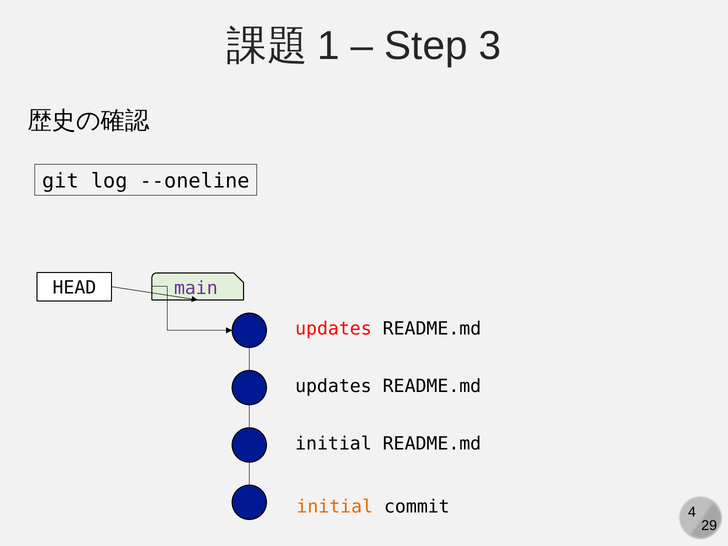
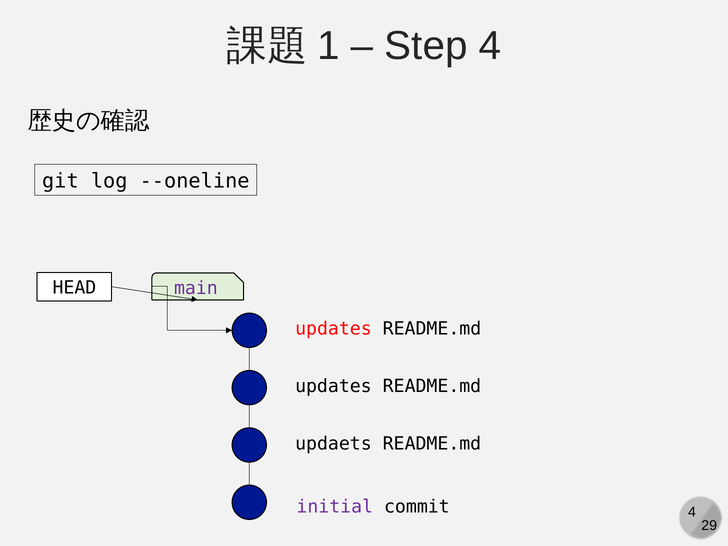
Step 3: 3 -> 4 (490, 46)
initial: initial -> updaets (333, 444)
initial colour: orange -> purple (335, 507)
